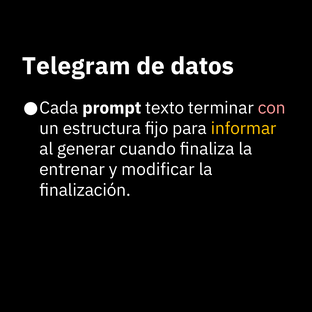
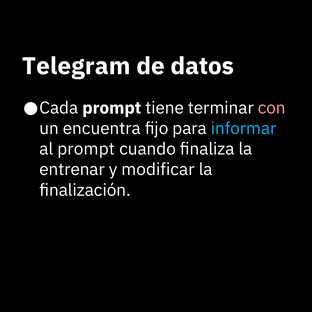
texto: texto -> tiene (165, 108)
estructura: estructura -> encuentra (102, 129)
informar colour: yellow -> light blue (244, 129)
al generar: generar -> prompt (86, 149)
